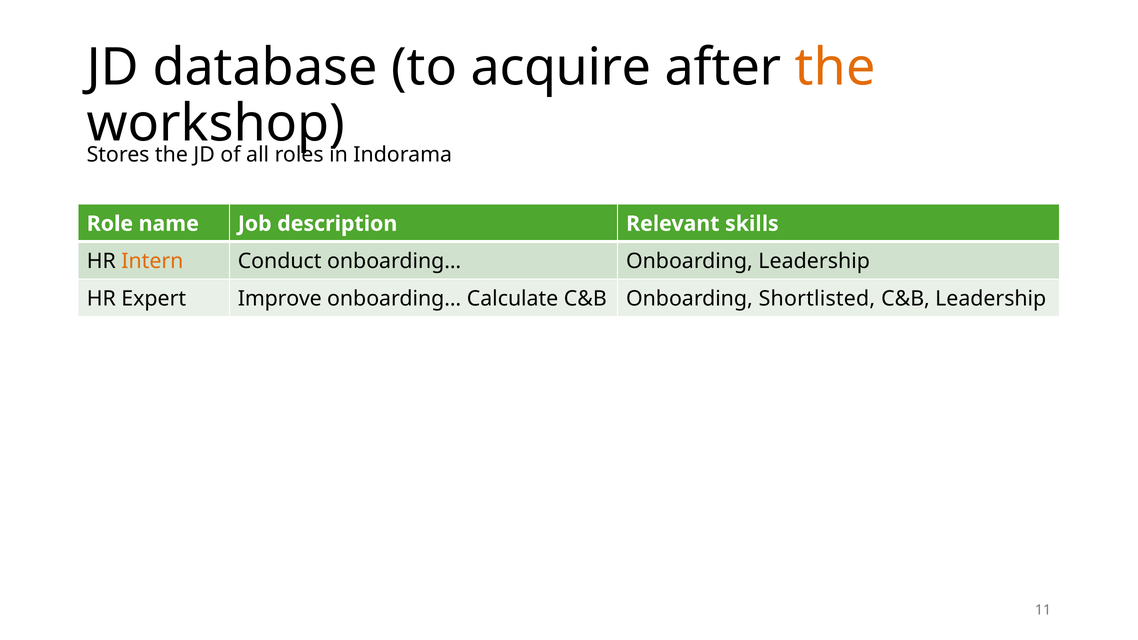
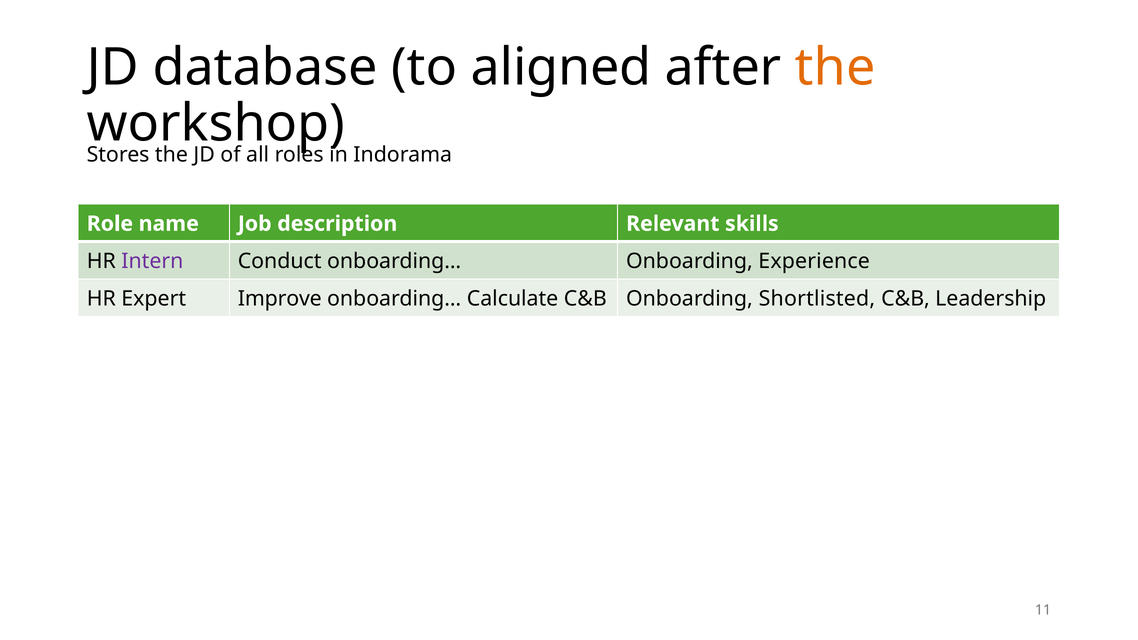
acquire: acquire -> aligned (561, 67)
Intern colour: orange -> purple (152, 261)
Onboarding Leadership: Leadership -> Experience (814, 261)
